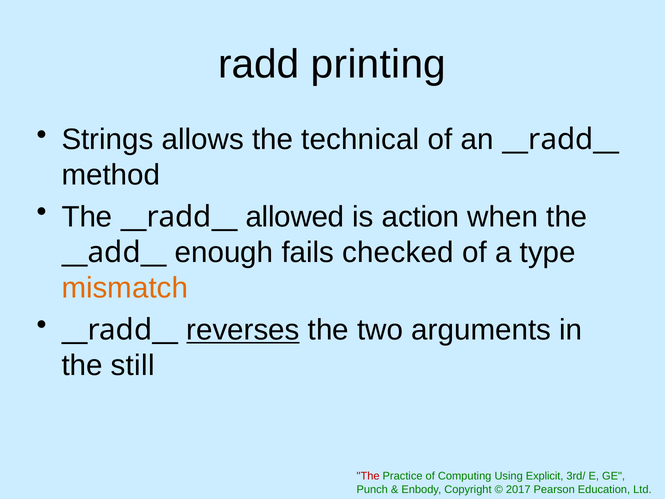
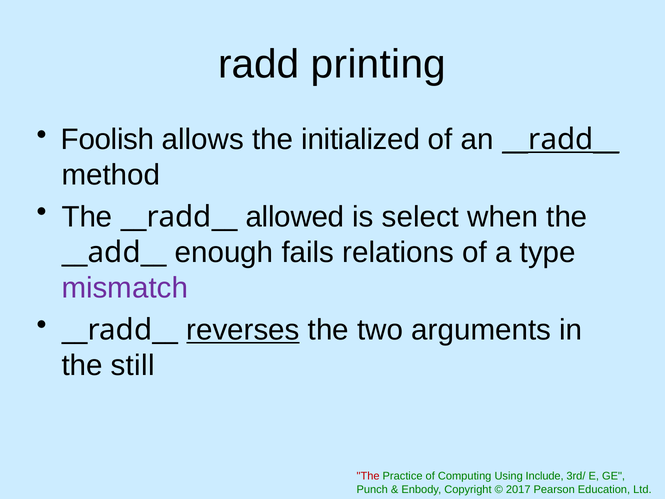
Strings: Strings -> Foolish (108, 139)
technical: technical -> initialized (361, 139)
__radd__ underline: none -> present (561, 139)
action: action -> select (421, 217)
checked: checked -> relations (398, 252)
mismatch colour: orange -> purple (125, 288)
Explicit: Explicit -> Include (545, 476)
